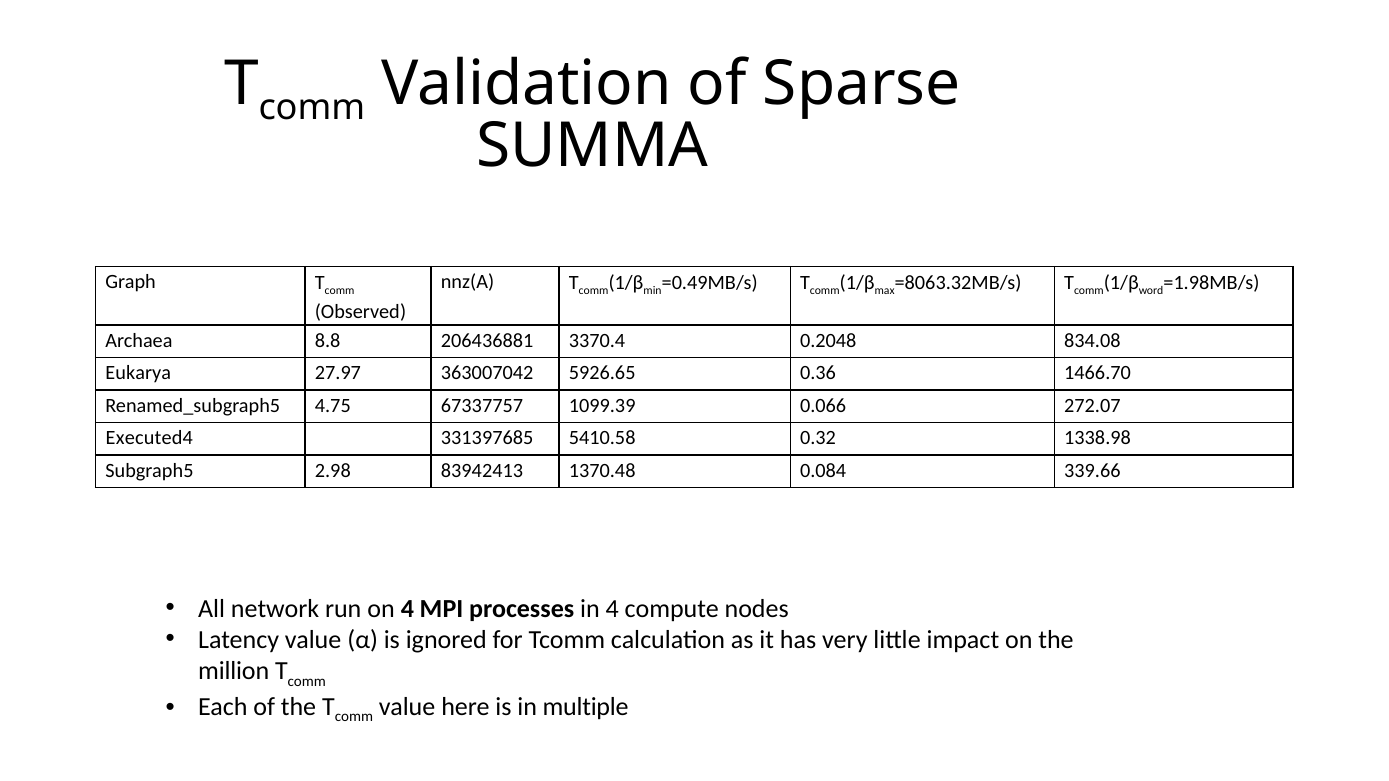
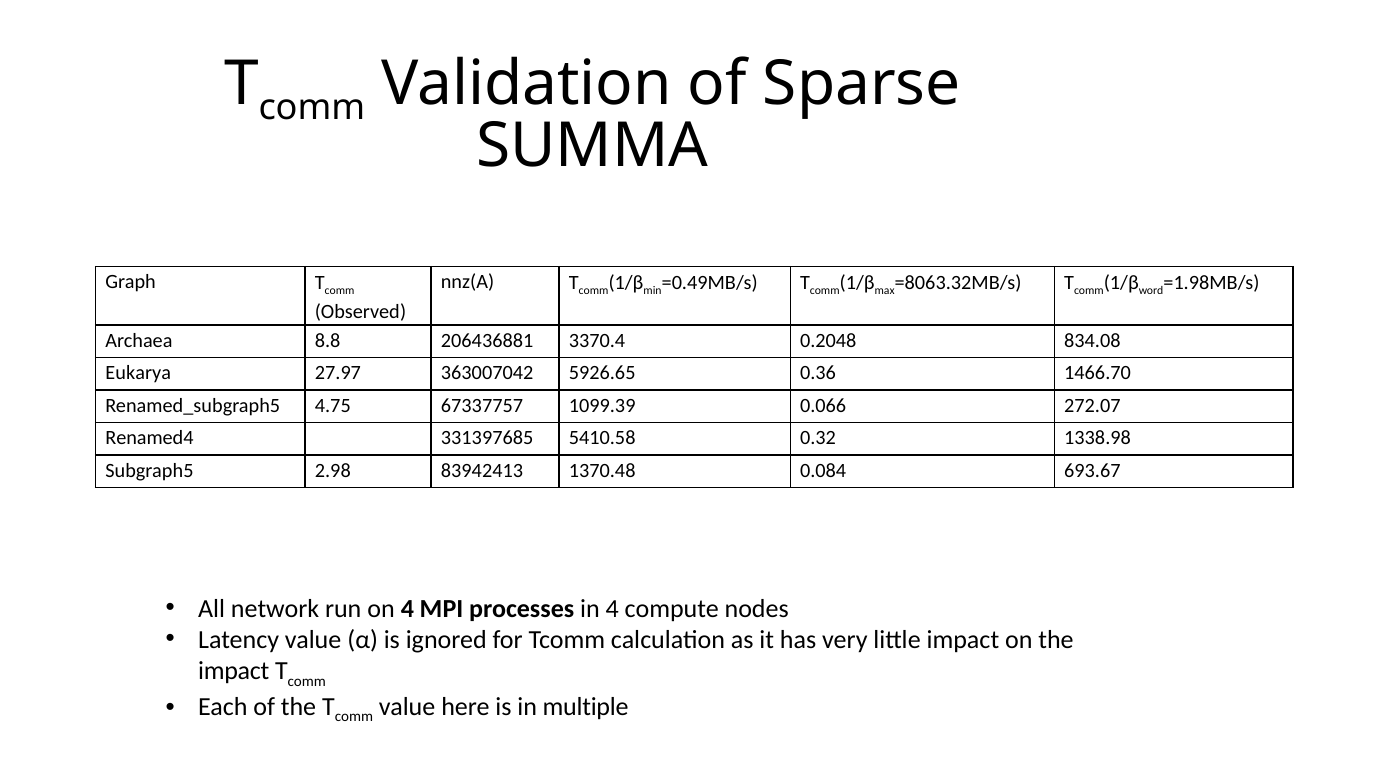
Executed4: Executed4 -> Renamed4 (149, 438)
339.66: 339.66 -> 693.67 (1092, 471)
million: million -> impact (234, 671)
